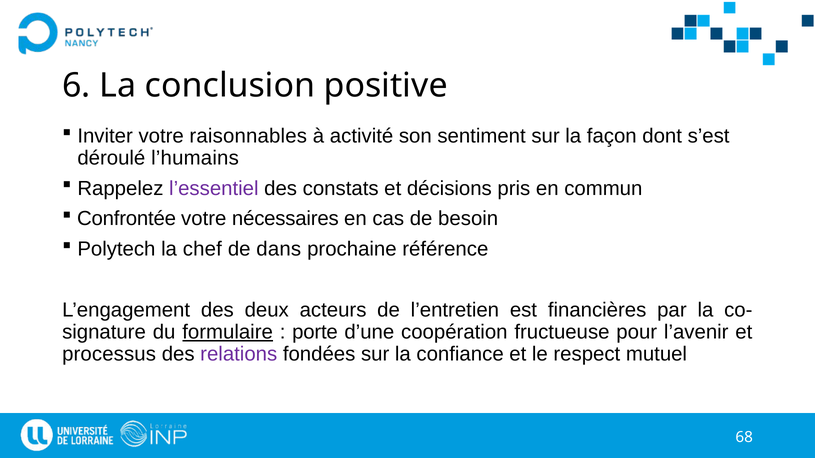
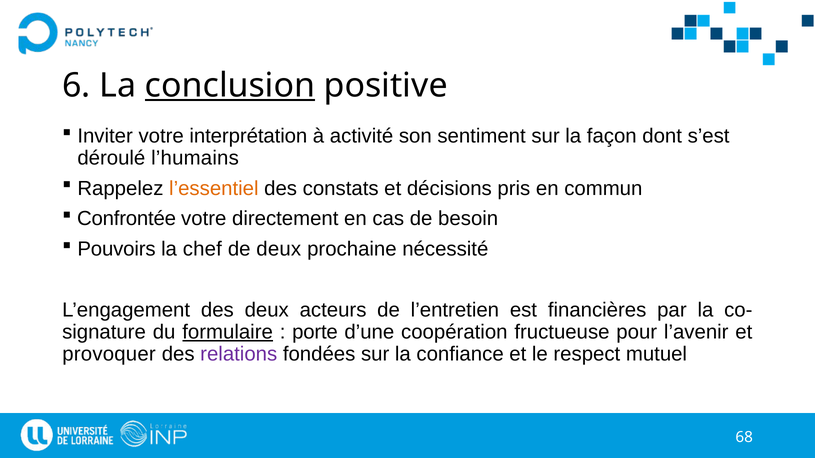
conclusion underline: none -> present (230, 86)
raisonnables: raisonnables -> interprétation (248, 136)
l’essentiel colour: purple -> orange (214, 188)
nécessaires: nécessaires -> directement (285, 219)
Polytech: Polytech -> Pouvoirs (117, 249)
de dans: dans -> deux (279, 249)
référence: référence -> nécessité (445, 249)
processus: processus -> provoquer (109, 354)
